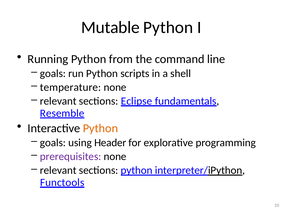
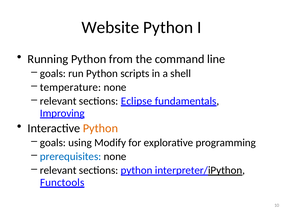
Mutable: Mutable -> Website (110, 27)
Resemble: Resemble -> Improving (62, 113)
Header: Header -> Modify (110, 143)
prerequisites colour: purple -> blue (71, 157)
